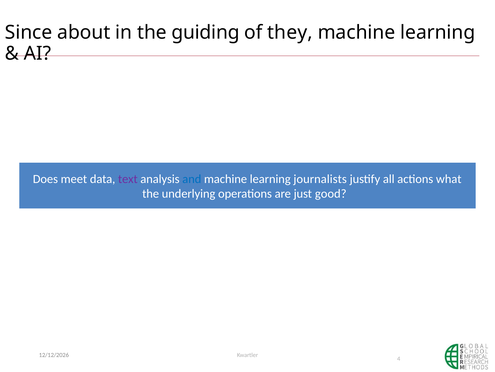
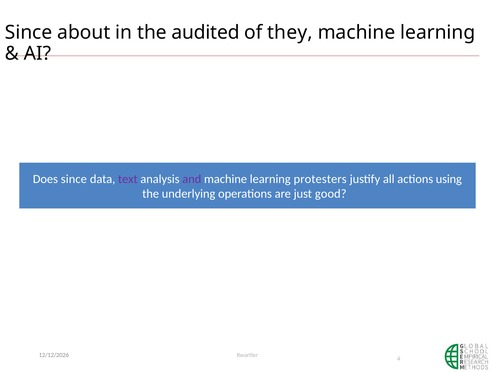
guiding: guiding -> audited (206, 32)
Does meet: meet -> since (74, 179)
and colour: blue -> purple (192, 179)
journalists: journalists -> protesters (320, 179)
what: what -> using (449, 179)
